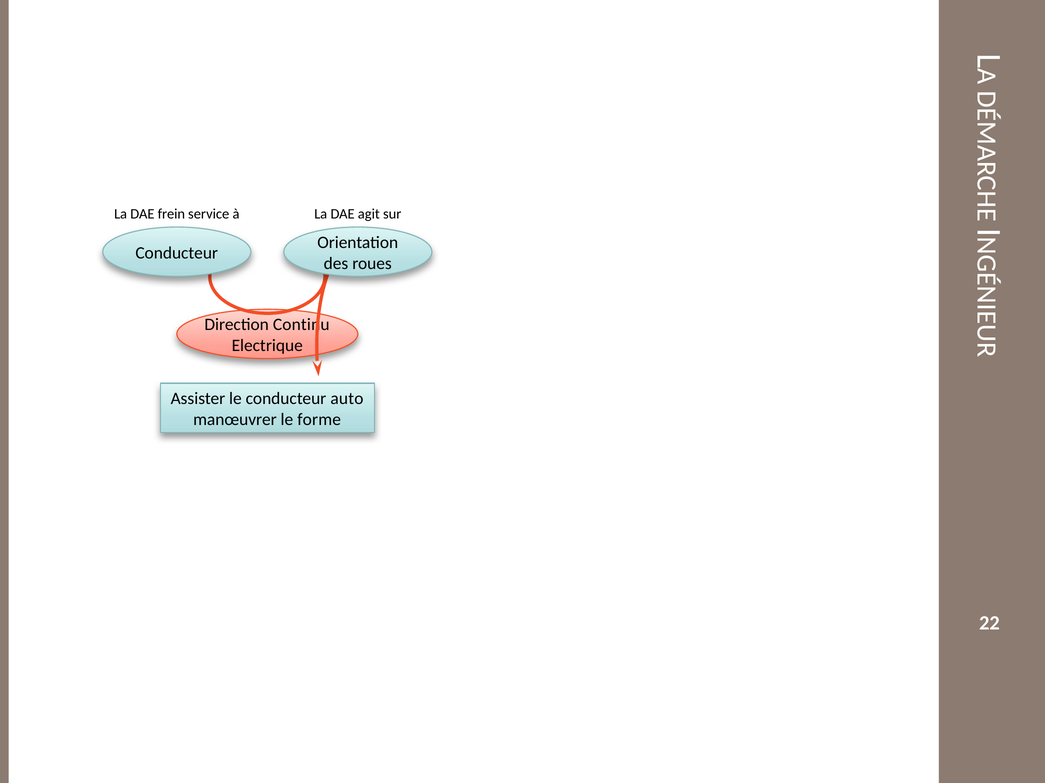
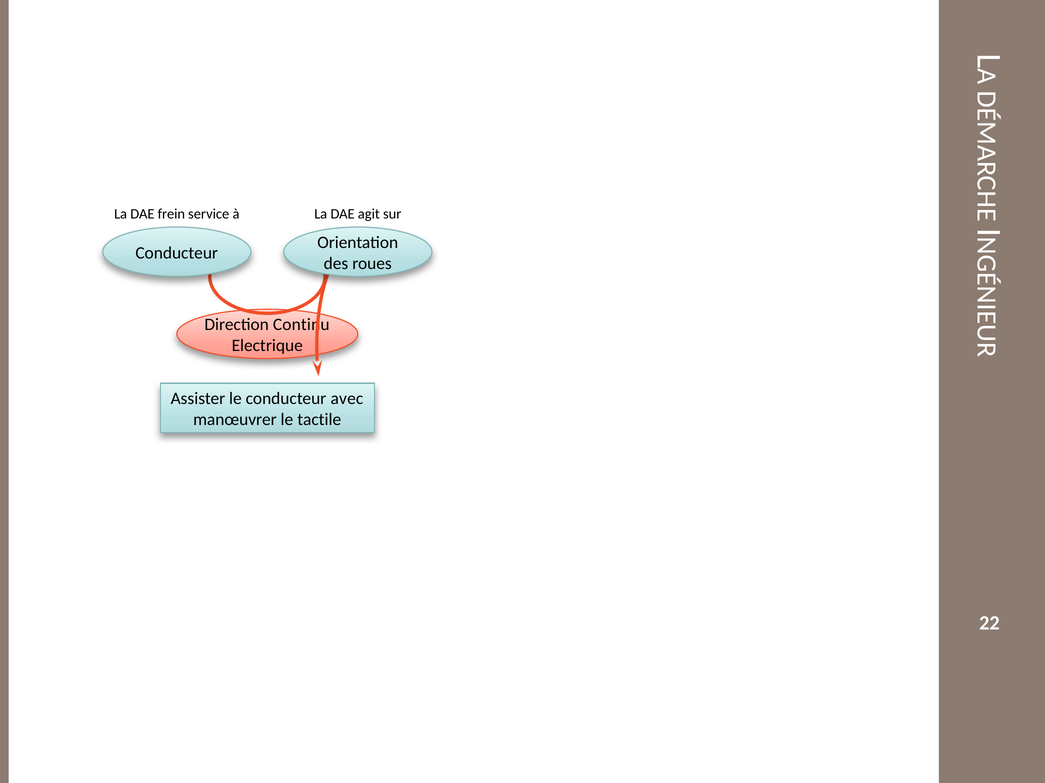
auto: auto -> avec (347, 399)
forme: forme -> tactile (319, 420)
